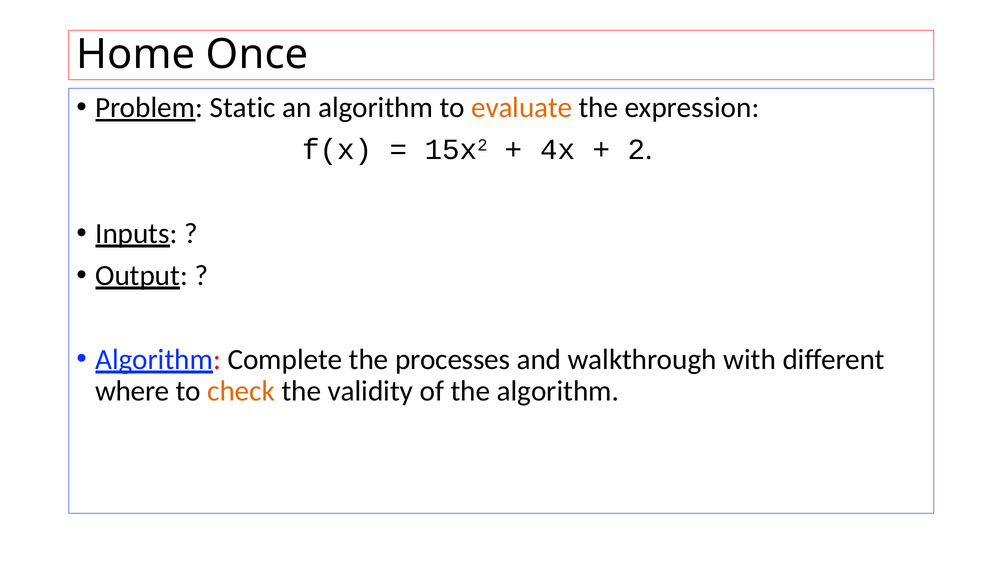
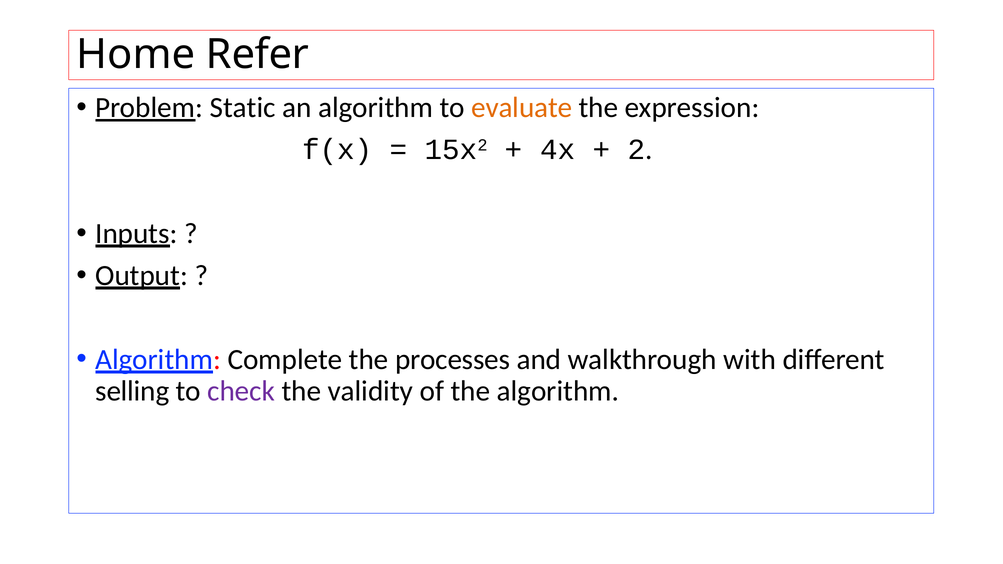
Once: Once -> Refer (258, 55)
where: where -> selling (132, 391)
check colour: orange -> purple (241, 391)
